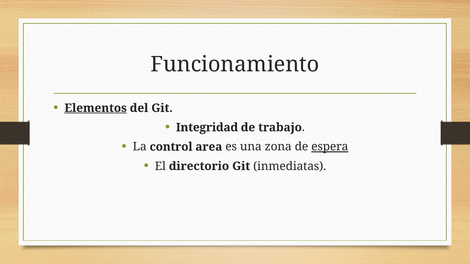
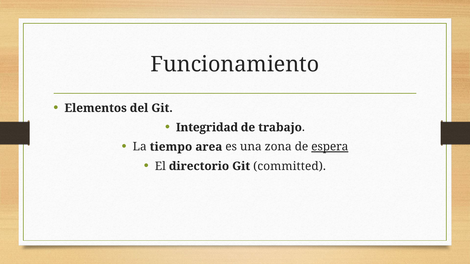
Elementos underline: present -> none (96, 108)
control: control -> tiempo (171, 147)
inmediatas: inmediatas -> committed (290, 166)
